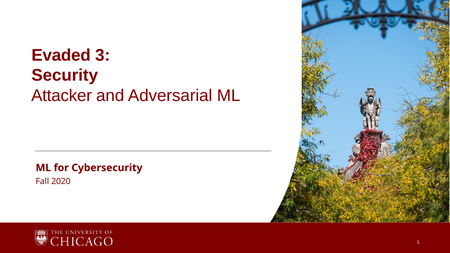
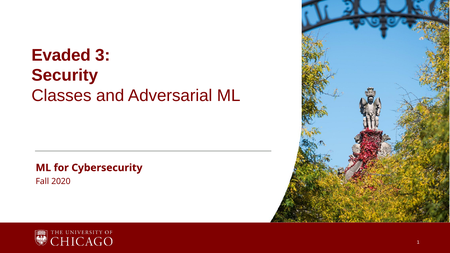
Attacker: Attacker -> Classes (61, 96)
